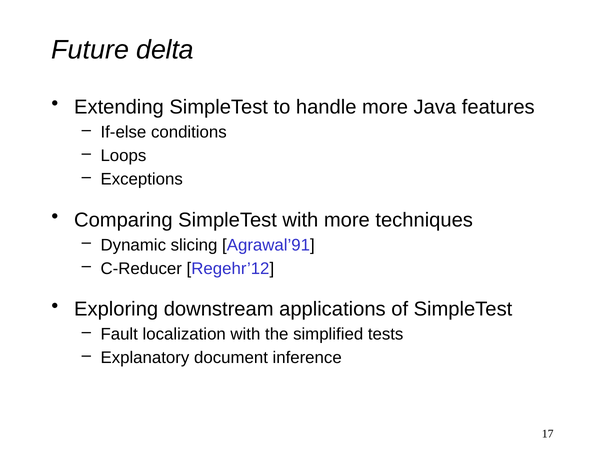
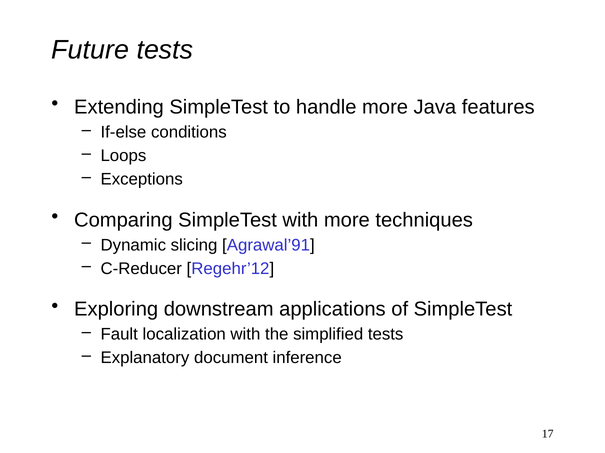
Future delta: delta -> tests (165, 50)
